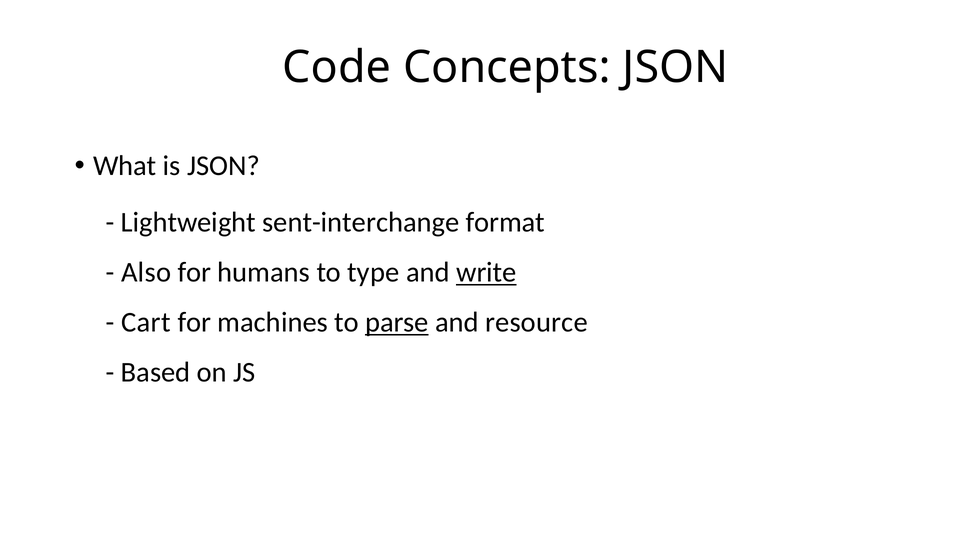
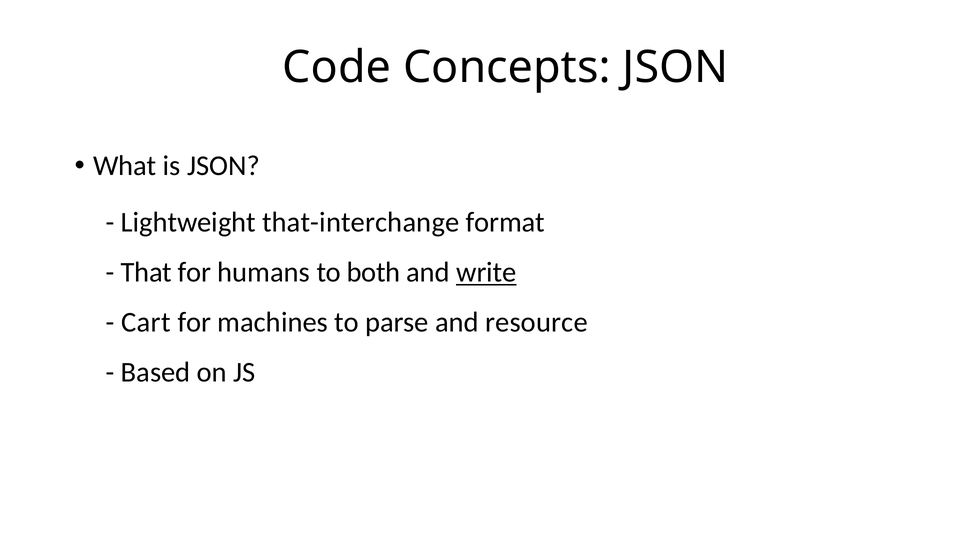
sent-interchange: sent-interchange -> that-interchange (361, 222)
Also: Also -> That (146, 272)
type: type -> both (374, 272)
parse underline: present -> none (397, 322)
